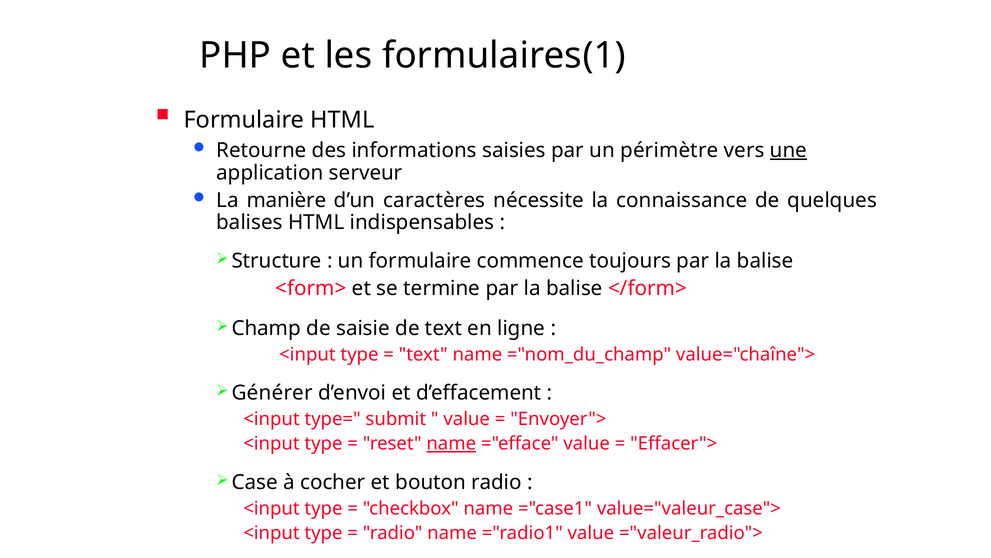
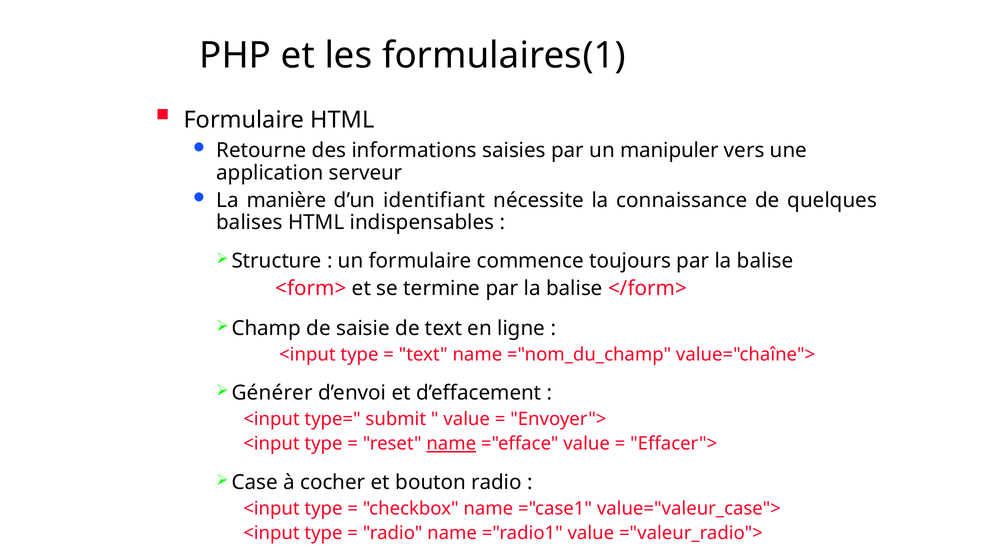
périmètre: périmètre -> manipuler (670, 150)
une underline: present -> none (789, 150)
caractères: caractères -> identifiant (434, 200)
